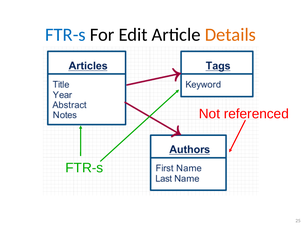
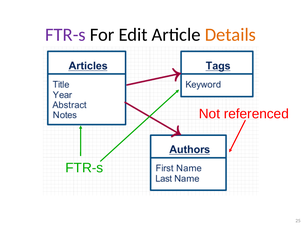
FTR-s colour: blue -> purple (65, 35)
